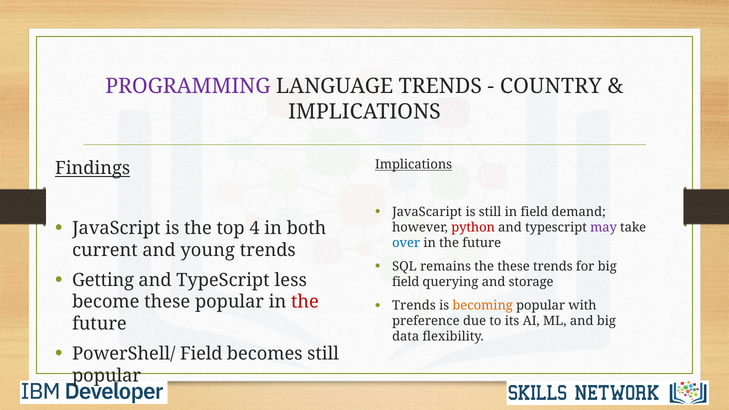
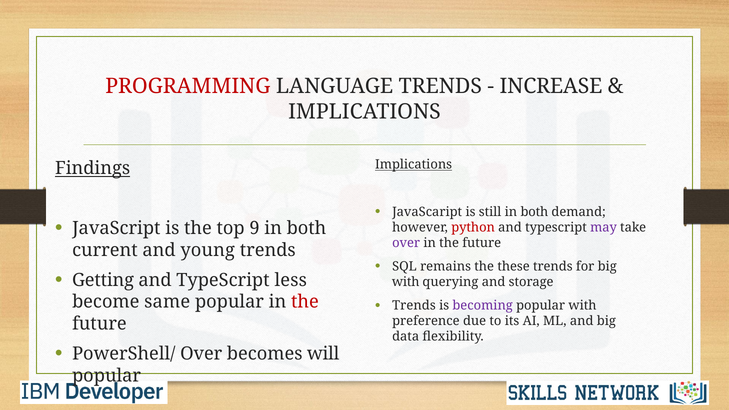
PROGRAMMING colour: purple -> red (188, 86)
COUNTRY: COUNTRY -> INCREASE (551, 86)
still in field: field -> both (534, 212)
4: 4 -> 9 (255, 228)
over colour: blue -> purple (406, 243)
field: field -> with (406, 282)
become these: these -> same (167, 302)
becoming colour: orange -> purple (483, 306)
PowerShell/ Field: Field -> Over (201, 354)
becomes still: still -> will (323, 354)
